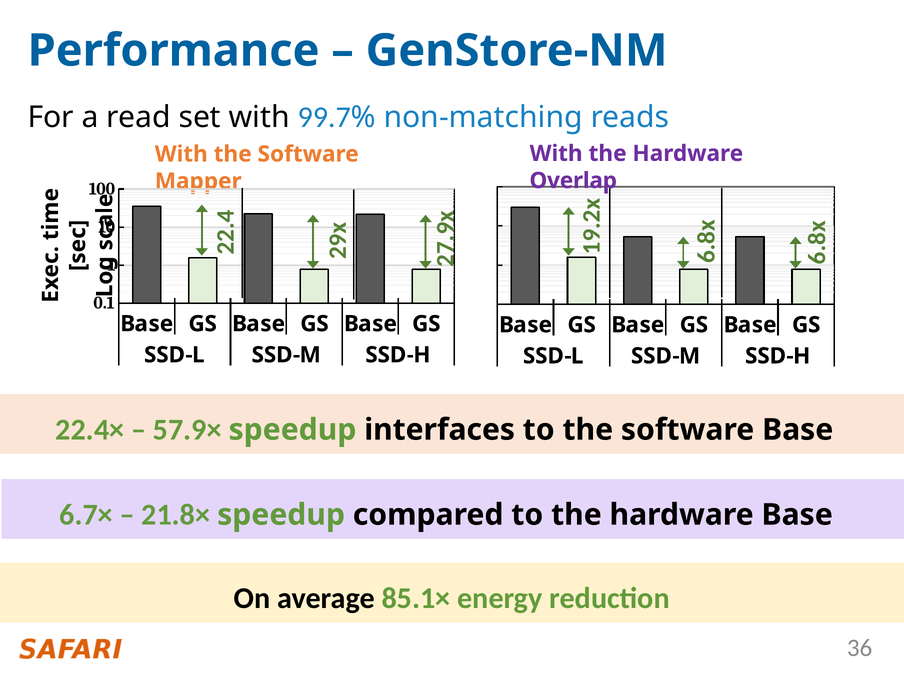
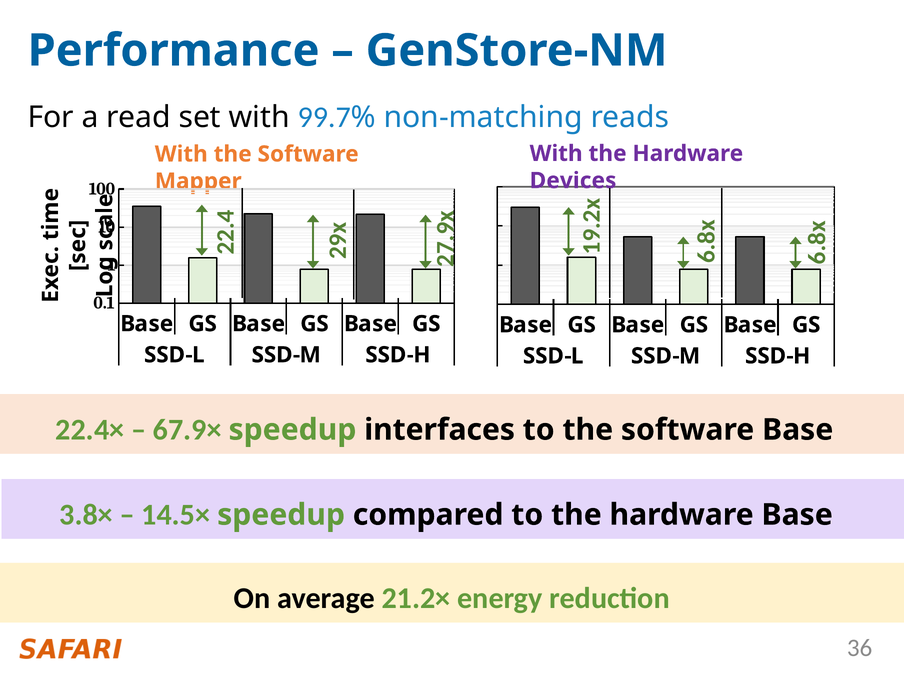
Overlap: Overlap -> Devices (573, 181)
57.9×: 57.9× -> 67.9× (187, 430)
6.7×: 6.7× -> 3.8× (86, 515)
21.8×: 21.8× -> 14.5× (176, 515)
85.1×: 85.1× -> 21.2× (416, 599)
